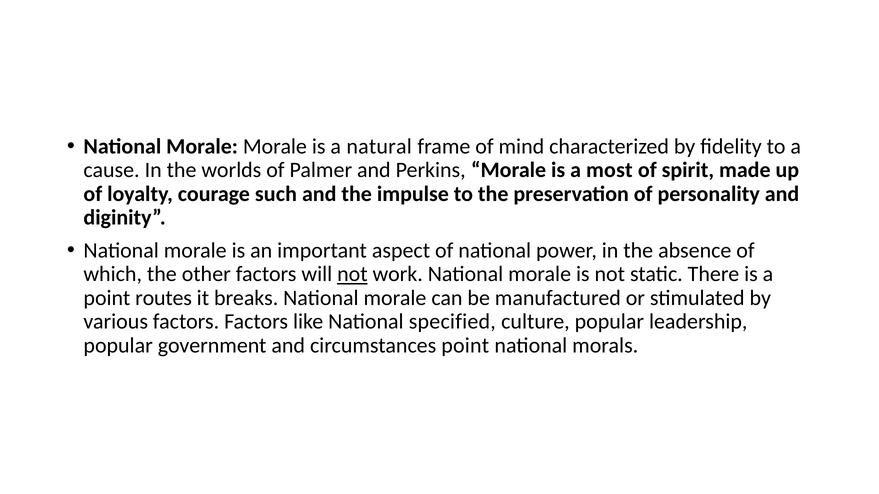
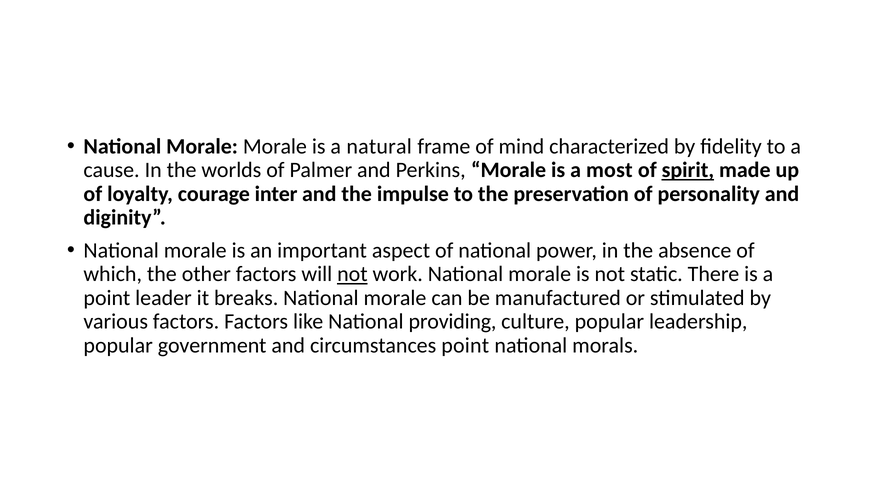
spirit underline: none -> present (688, 170)
such: such -> inter (276, 194)
routes: routes -> leader (163, 298)
specified: specified -> providing (453, 322)
